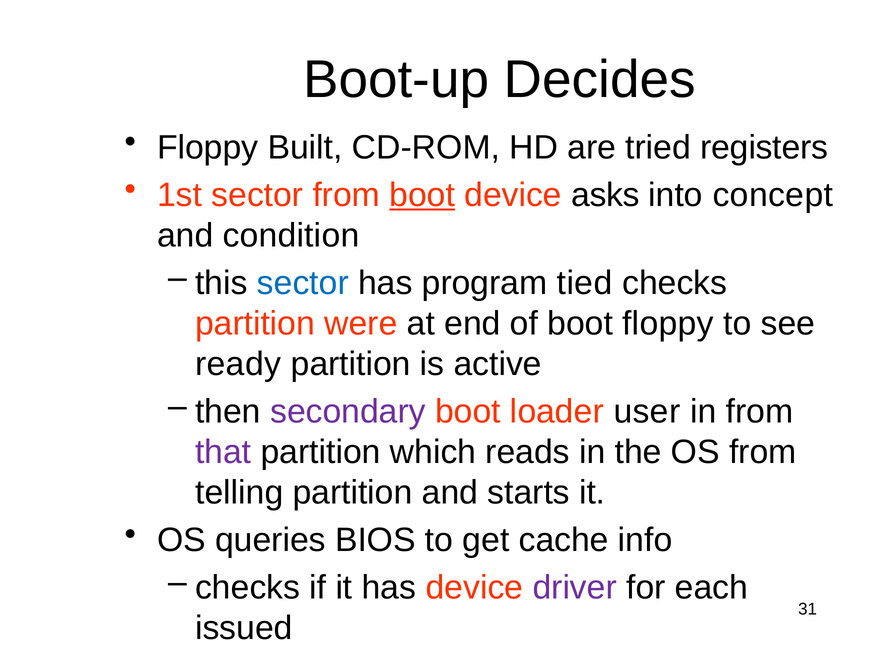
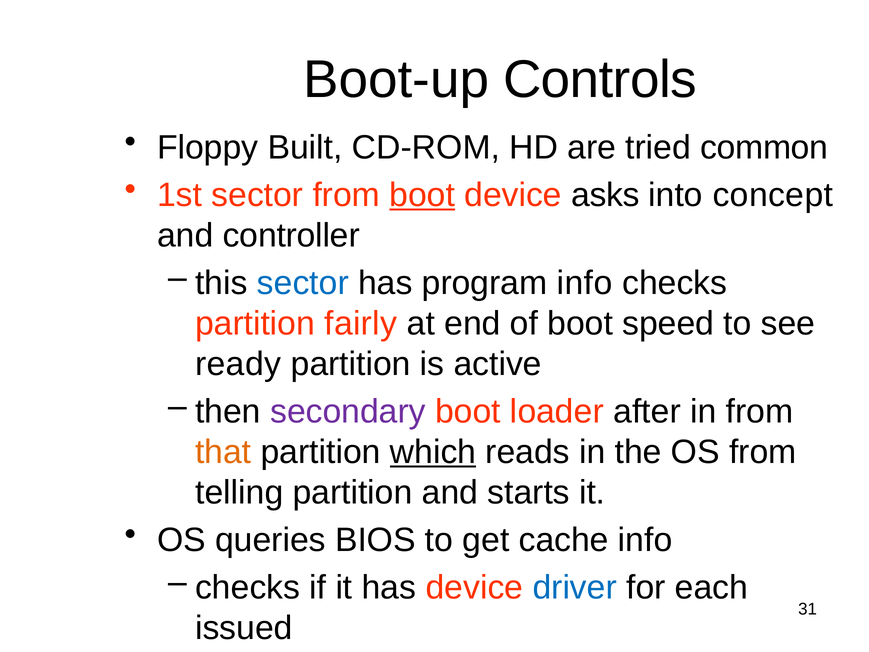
Decides: Decides -> Controls (600, 80)
registers: registers -> common (764, 148)
condition: condition -> controller (291, 235)
program tied: tied -> info (585, 283)
were: were -> fairly (361, 323)
boot floppy: floppy -> speed (668, 323)
user: user -> after (647, 411)
that colour: purple -> orange (223, 452)
which underline: none -> present (433, 452)
driver colour: purple -> blue (575, 587)
